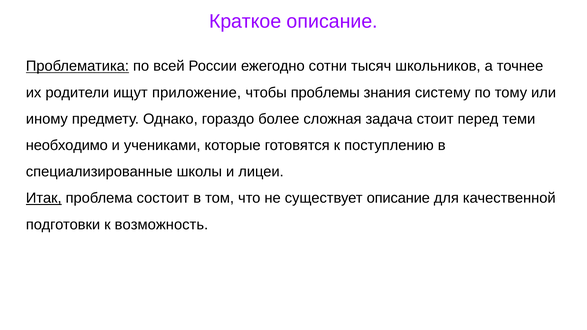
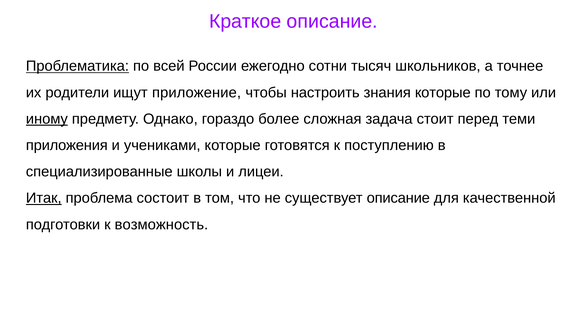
проблемы: проблемы -> настроить (325, 93)
знания систему: систему -> которые (443, 93)
иному underline: none -> present (47, 119)
необходимо: необходимо -> приложения (67, 145)
